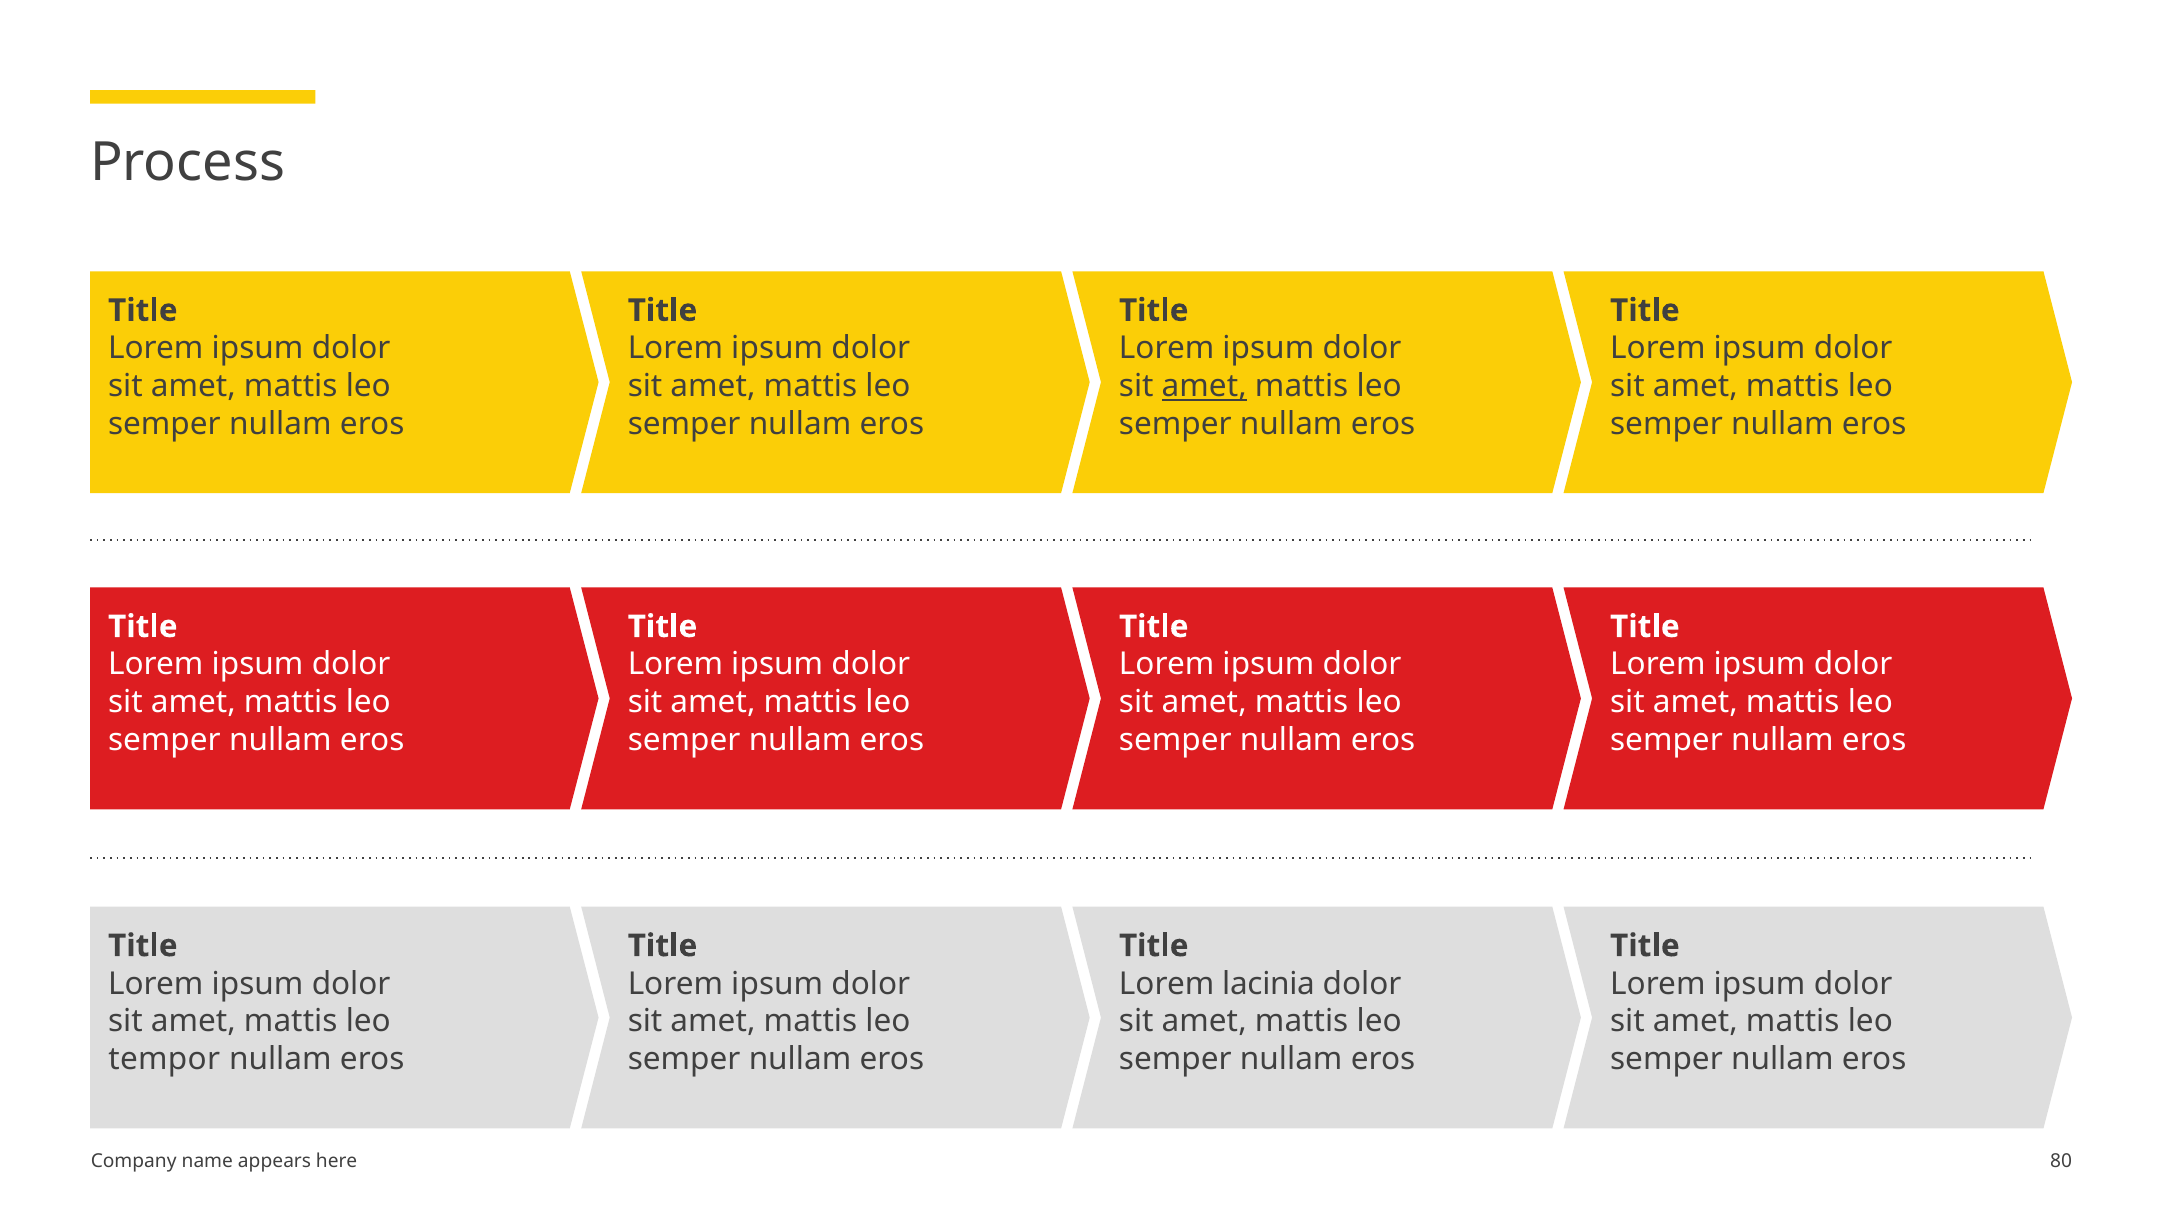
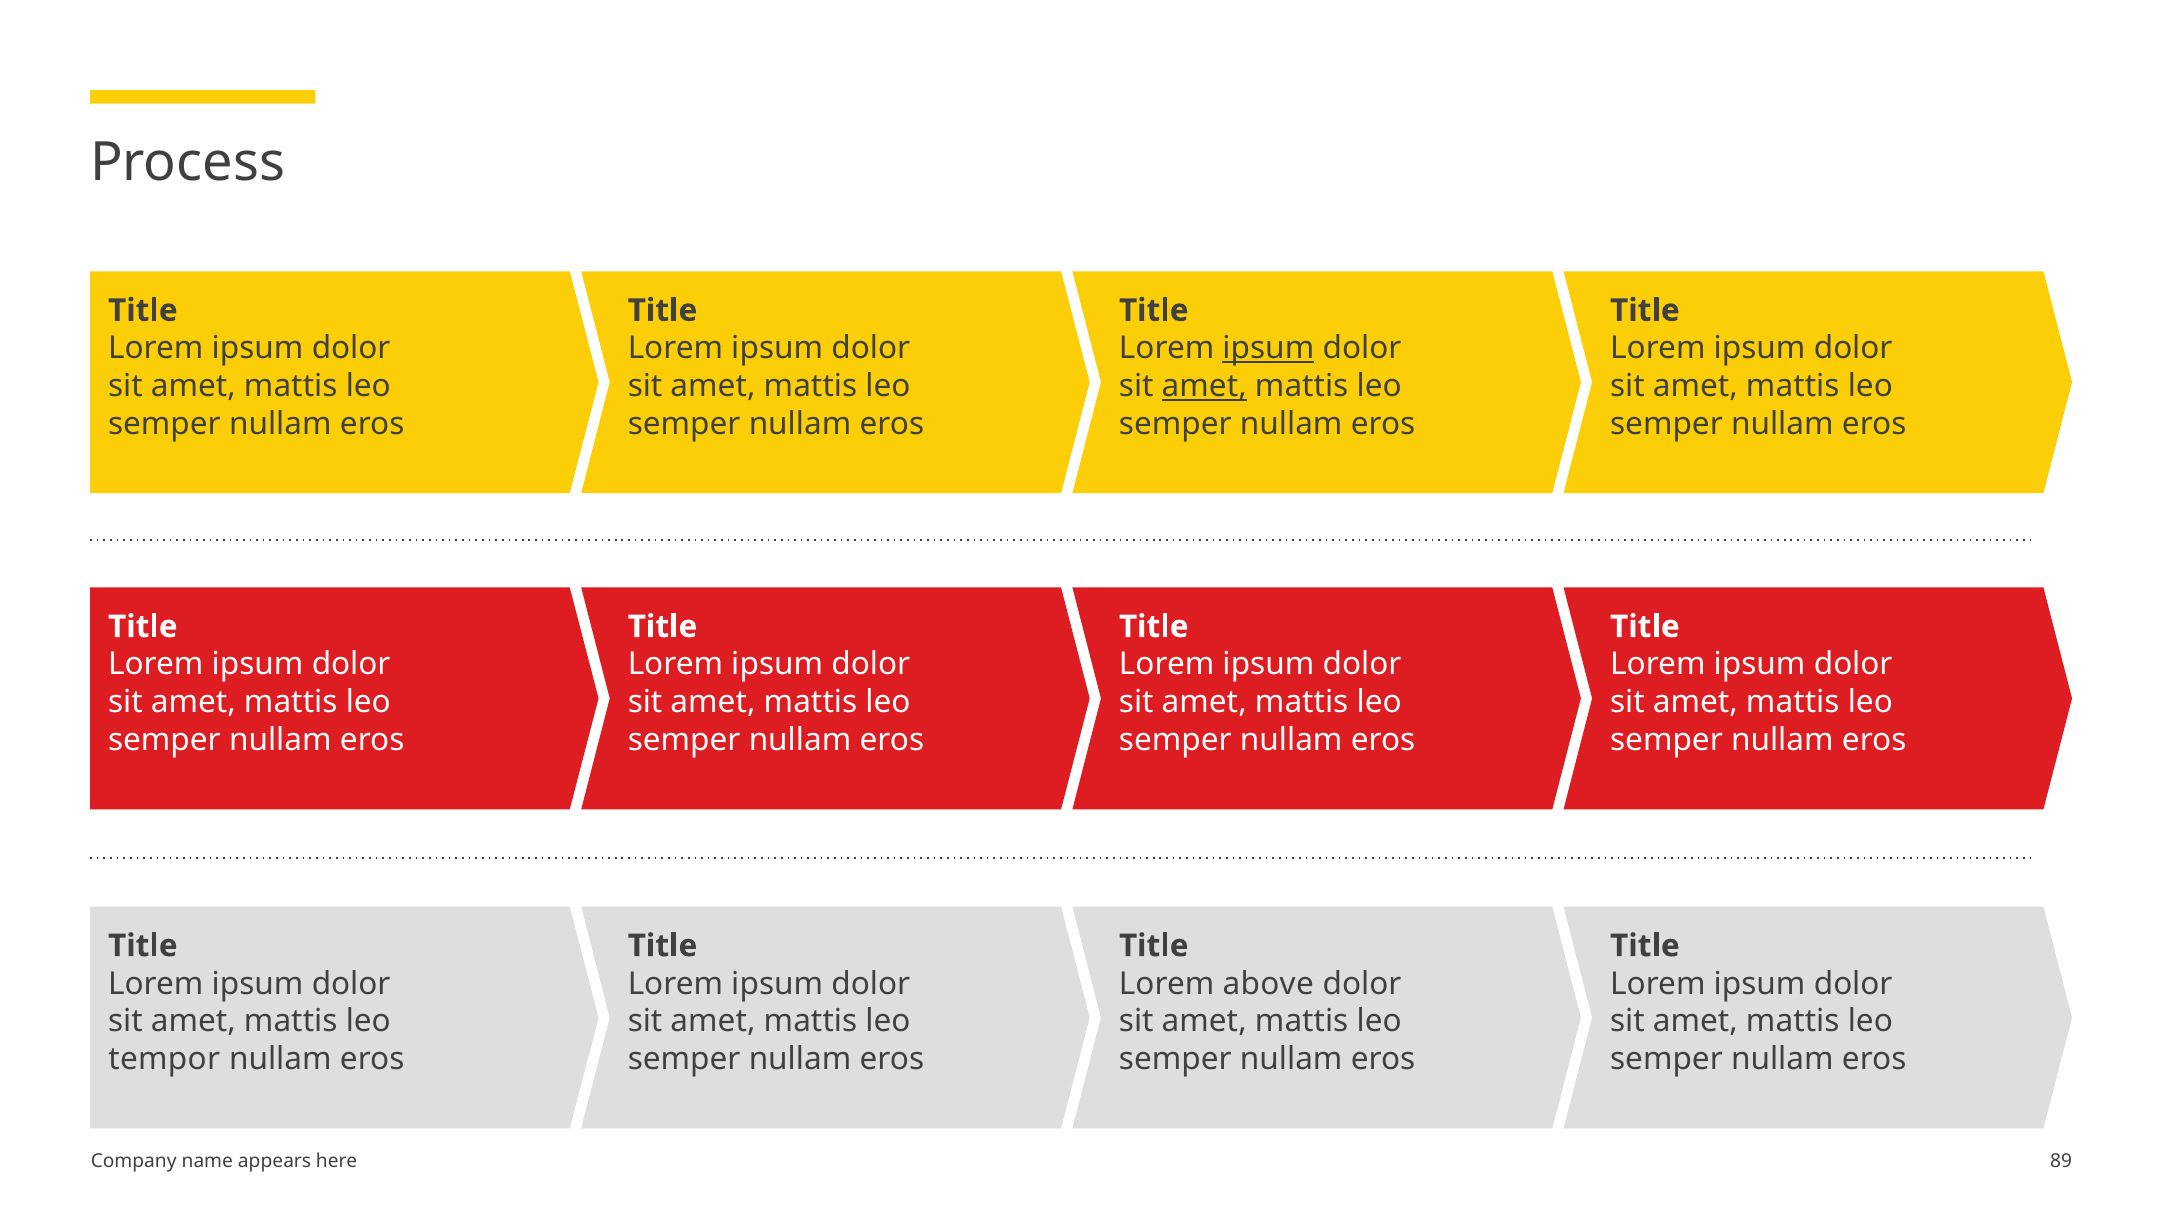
ipsum underline: none -> present (1268, 348)
lacinia: lacinia -> above (1268, 983)
80: 80 -> 89 (2061, 1161)
